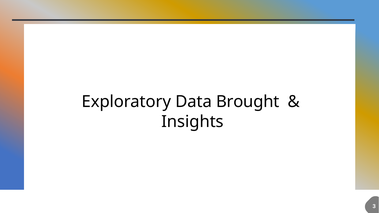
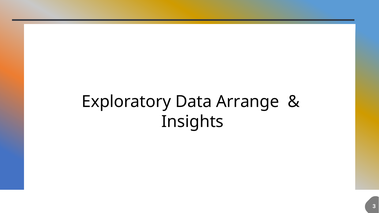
Brought: Brought -> Arrange (248, 102)
